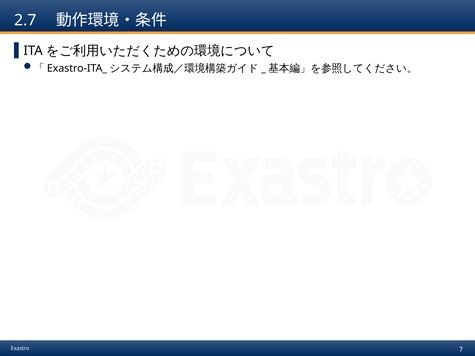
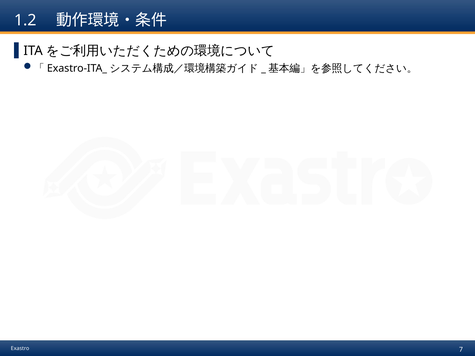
2.7: 2.7 -> 1.2 (25, 20)
